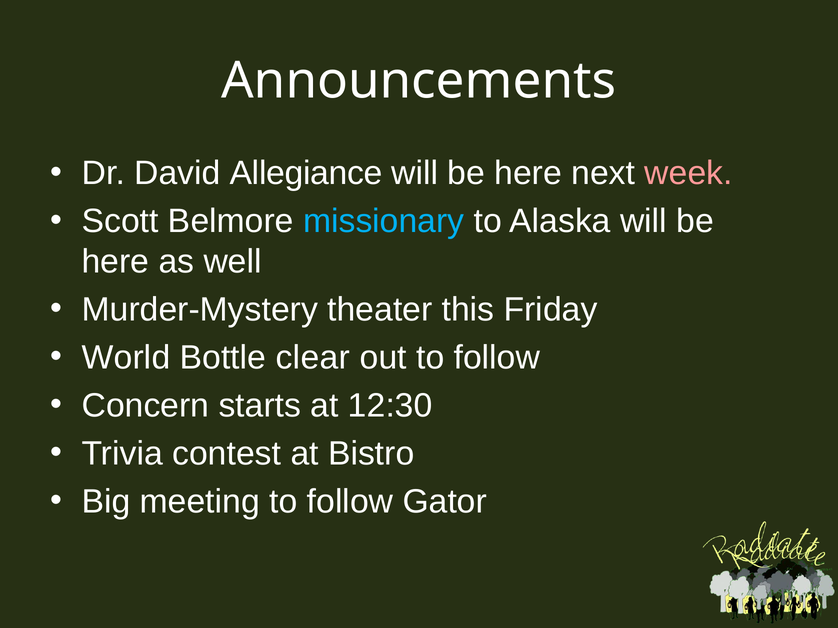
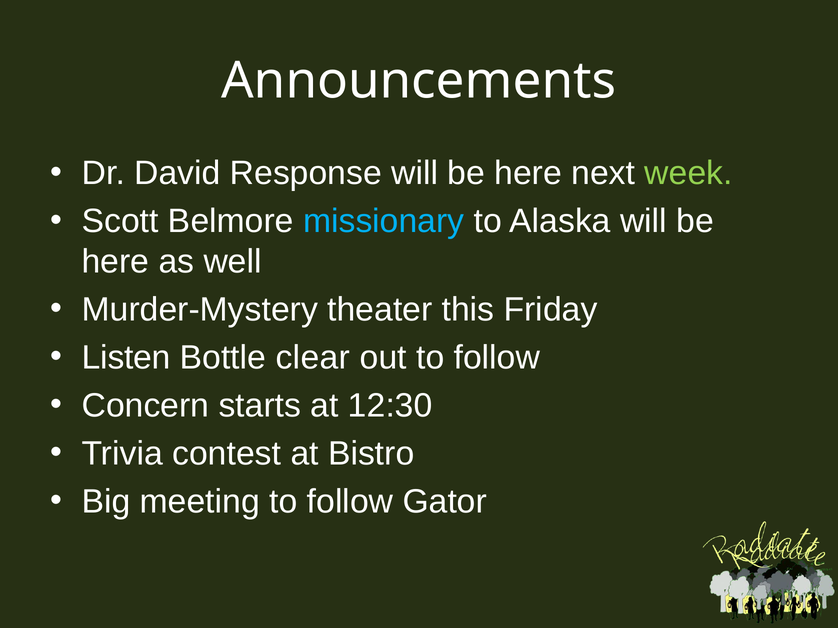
Allegiance: Allegiance -> Response (306, 173)
week colour: pink -> light green (689, 173)
World: World -> Listen (126, 358)
